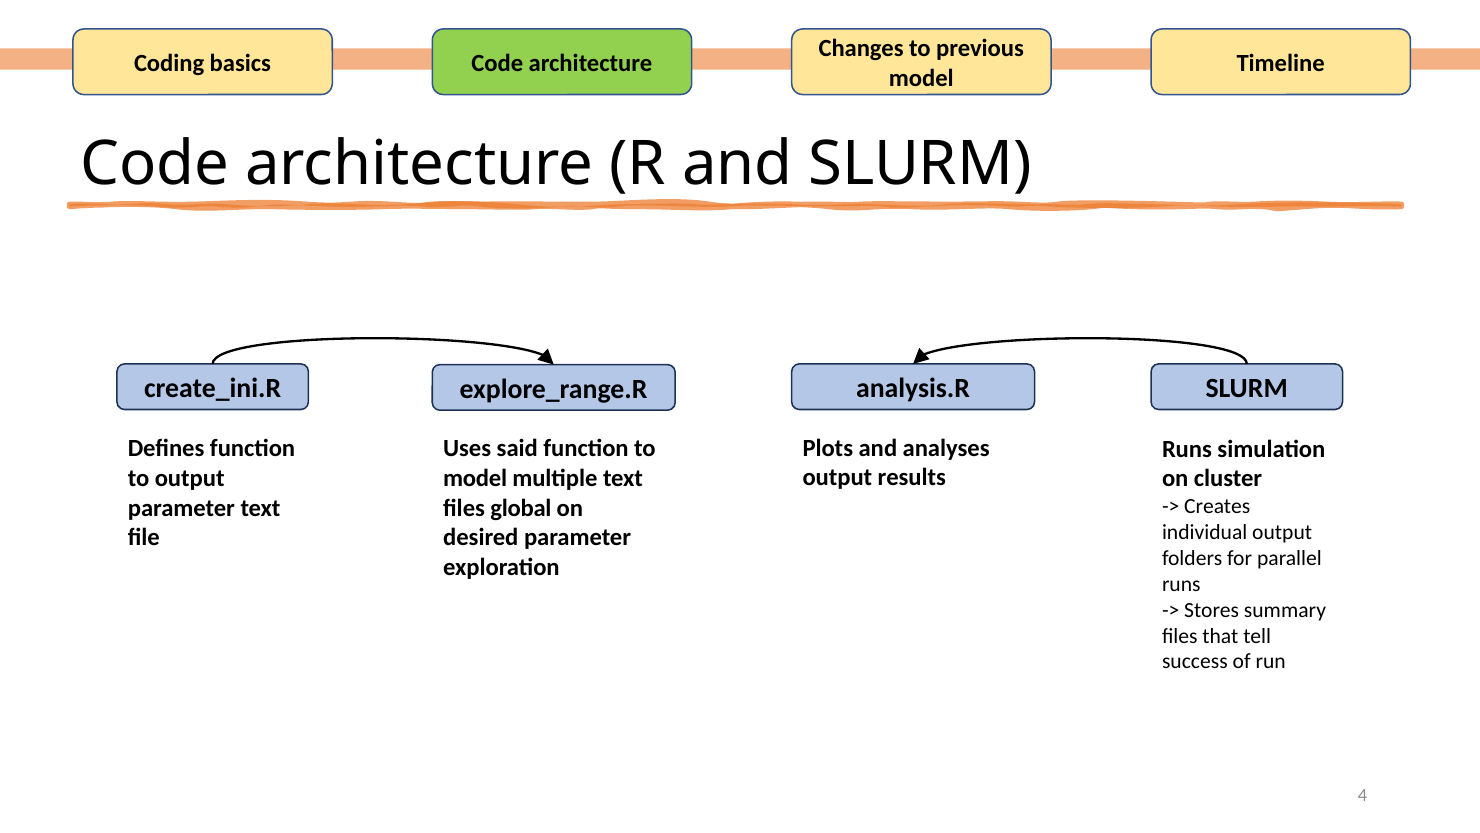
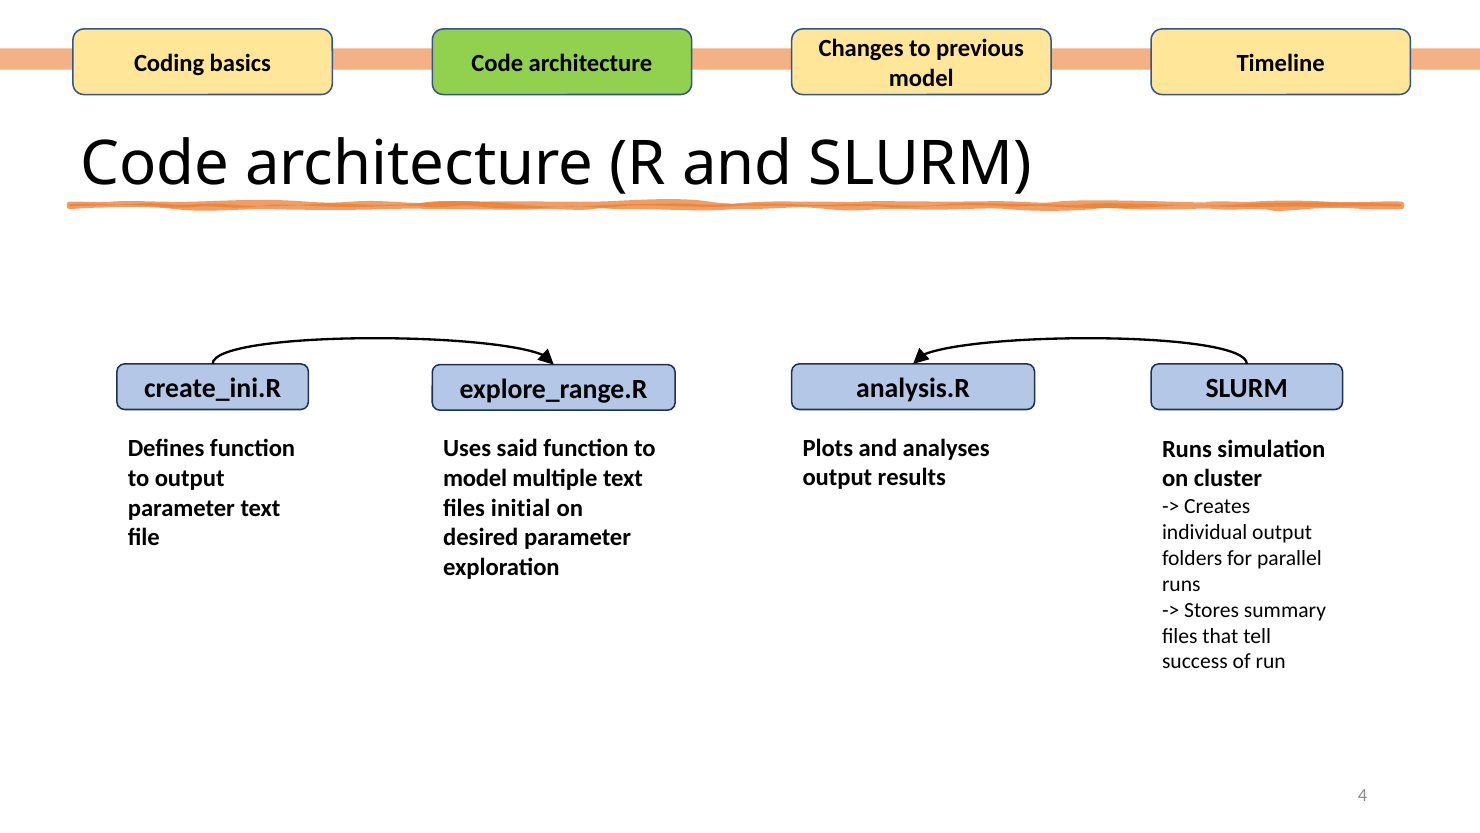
global: global -> initial (521, 508)
